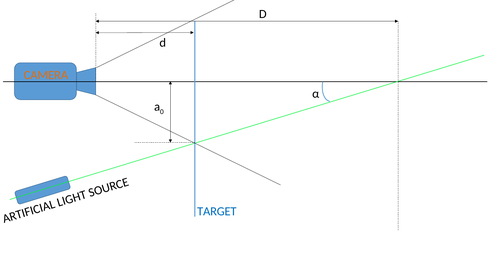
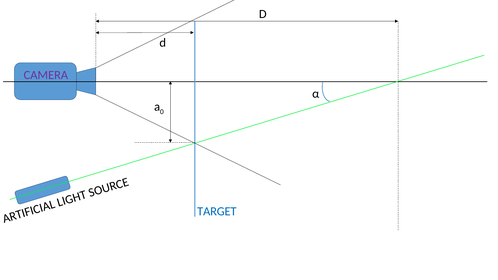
CAMERA colour: orange -> purple (46, 75)
